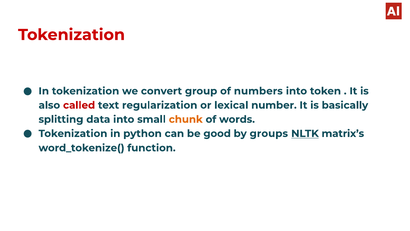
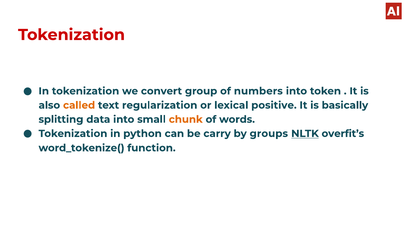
called colour: red -> orange (79, 105)
number: number -> positive (274, 105)
good: good -> carry (217, 133)
matrix’s: matrix’s -> overfit’s (343, 133)
